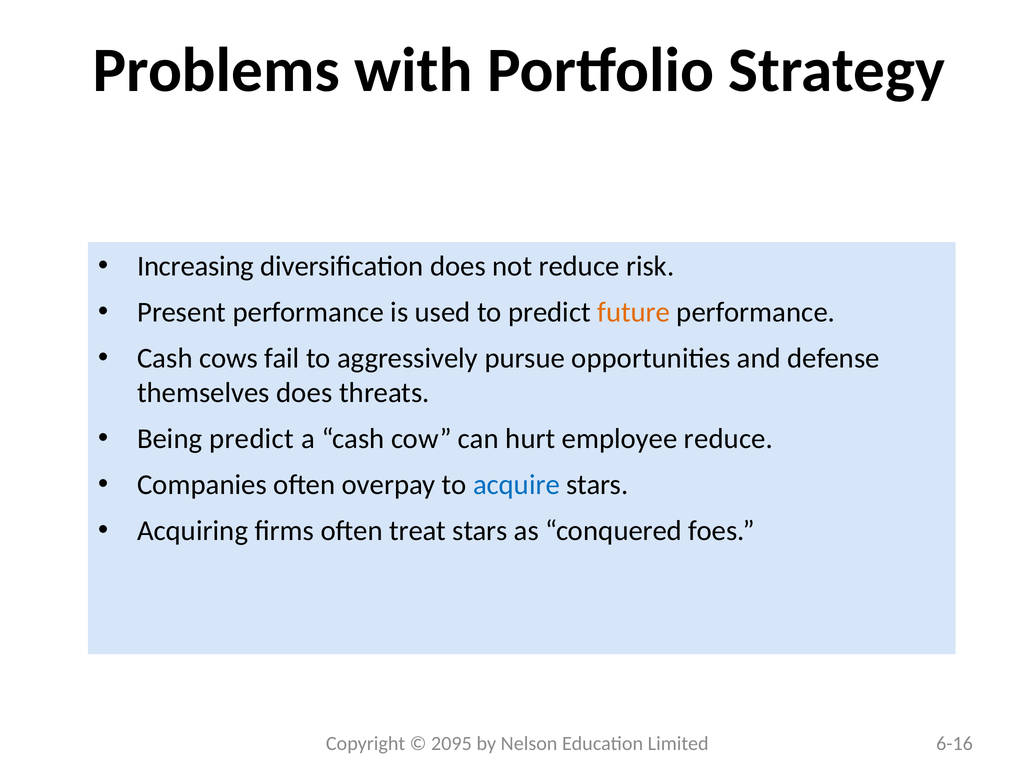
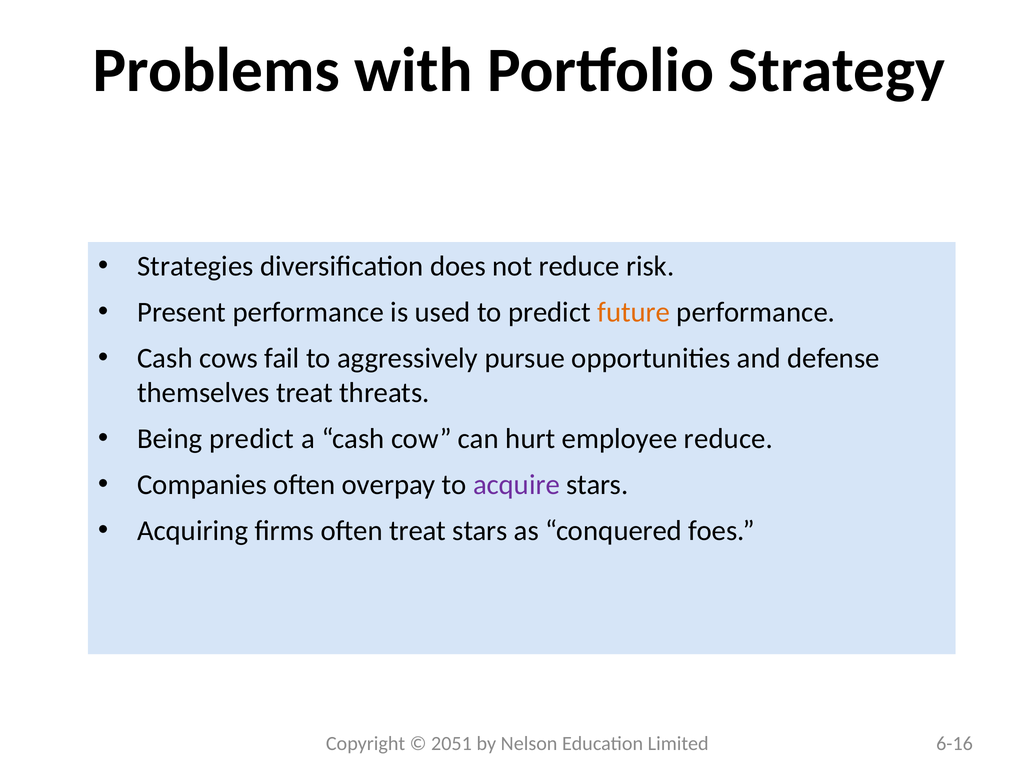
Increasing: Increasing -> Strategies (195, 267)
themselves does: does -> treat (305, 393)
acquire colour: blue -> purple (516, 485)
2095: 2095 -> 2051 (451, 744)
